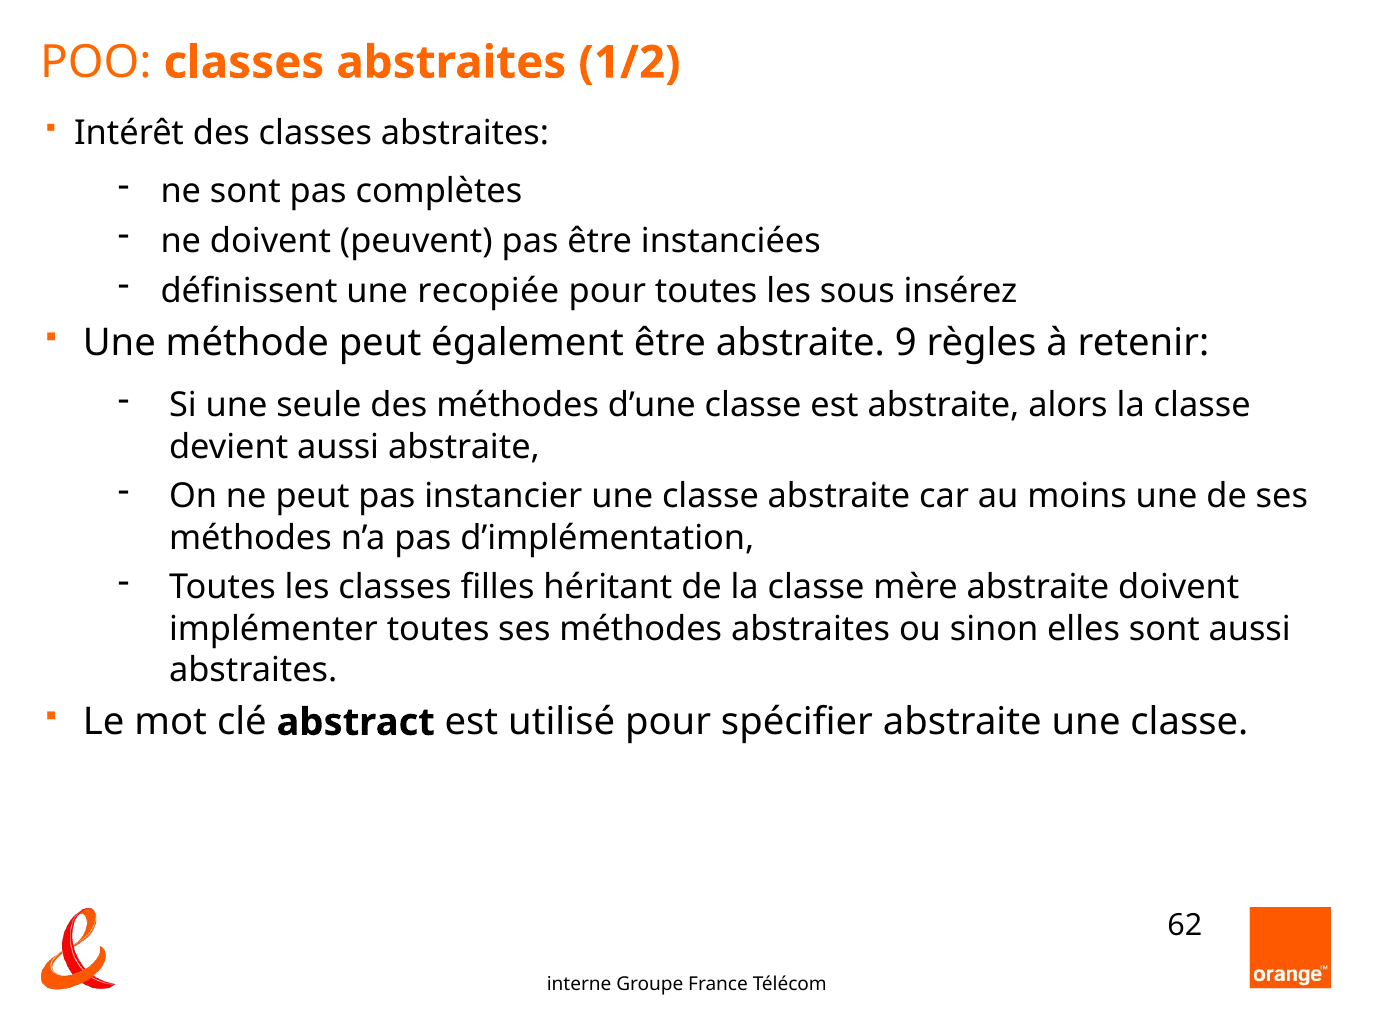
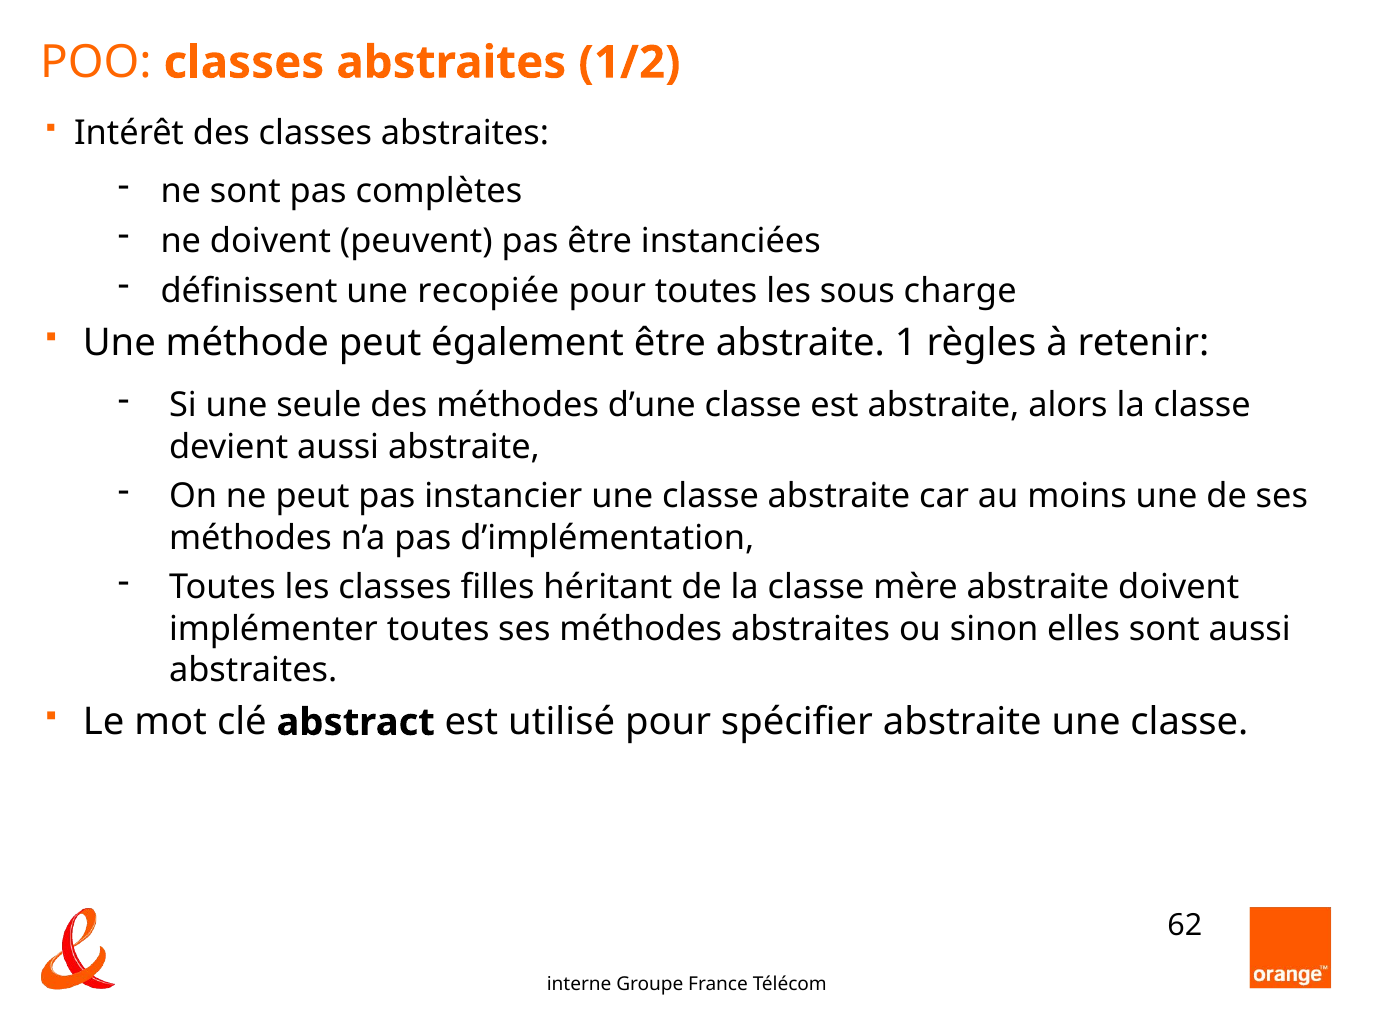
insérez: insérez -> charge (960, 291)
9: 9 -> 1 (906, 343)
